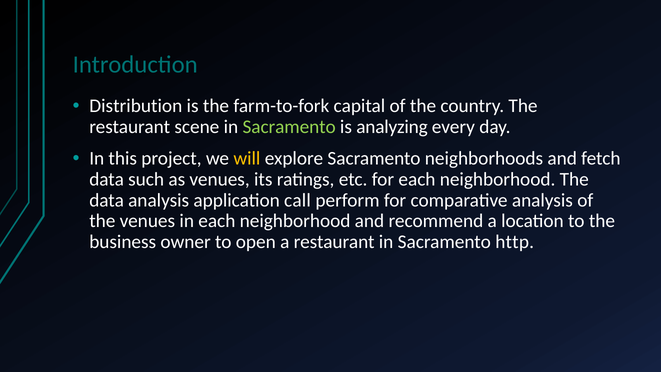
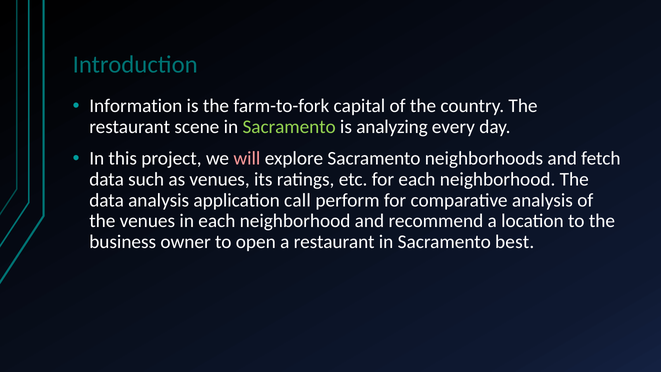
Distribution: Distribution -> Information (136, 106)
will colour: yellow -> pink (247, 159)
http: http -> best (515, 242)
